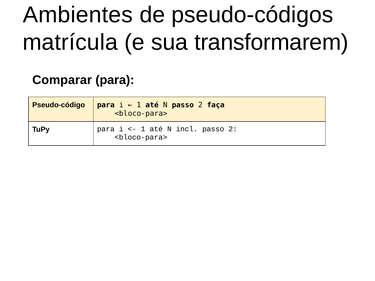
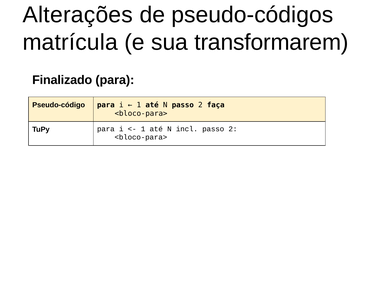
Ambientes: Ambientes -> Alterações (78, 15)
Comparar: Comparar -> Finalizado (62, 80)
